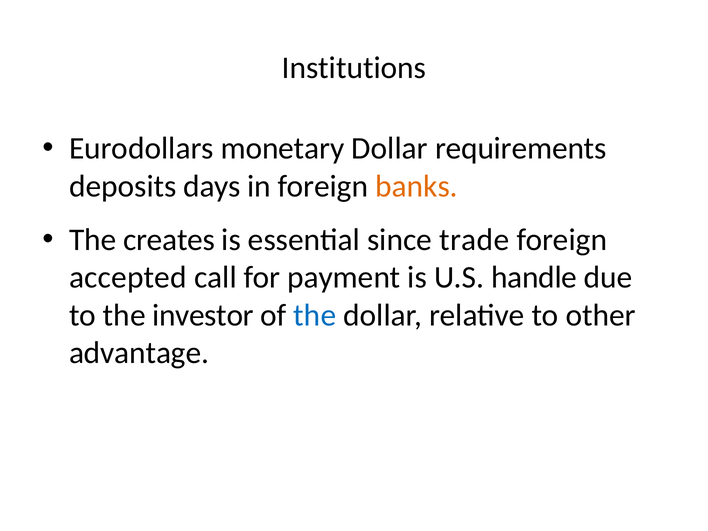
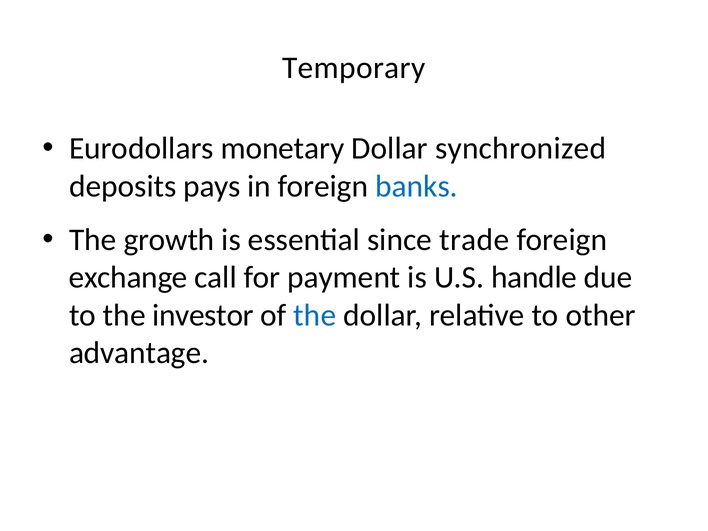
Institutions: Institutions -> Temporary (354, 68)
requirements: requirements -> synchronized (521, 149)
days: days -> pays (212, 186)
banks colour: orange -> blue (417, 186)
creates: creates -> growth (169, 240)
accepted: accepted -> exchange (128, 278)
